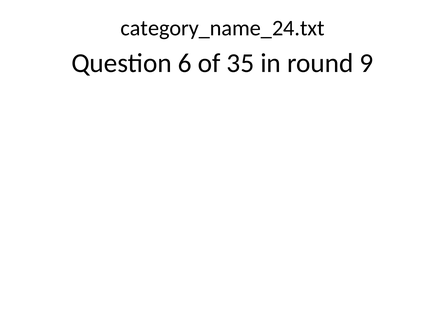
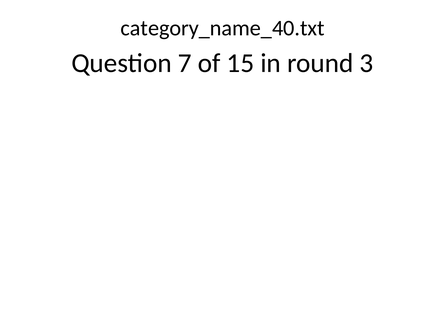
category_name_24.txt: category_name_24.txt -> category_name_40.txt (223, 28)
6: 6 -> 7 (185, 63)
35: 35 -> 15 (240, 63)
9: 9 -> 3 (366, 63)
